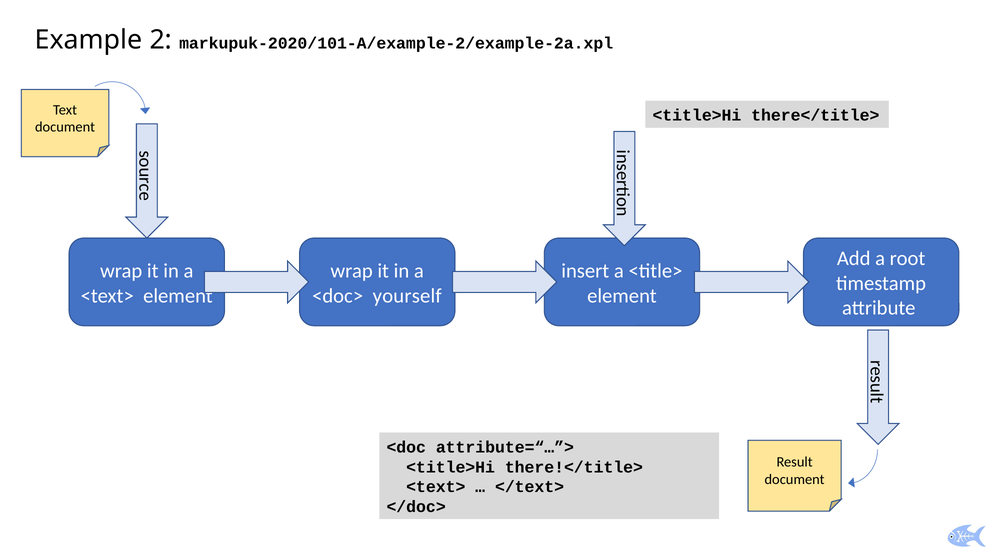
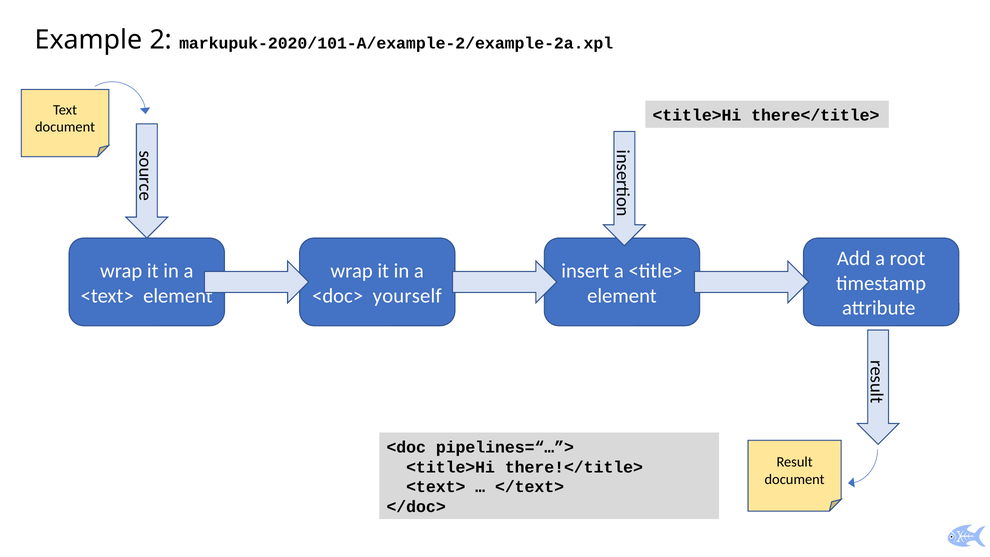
attribute=“…”>: attribute=“…”> -> pipelines=“…”> (505, 447)
